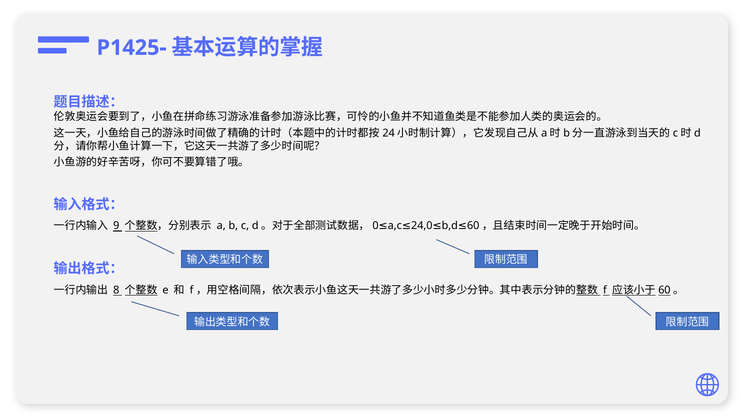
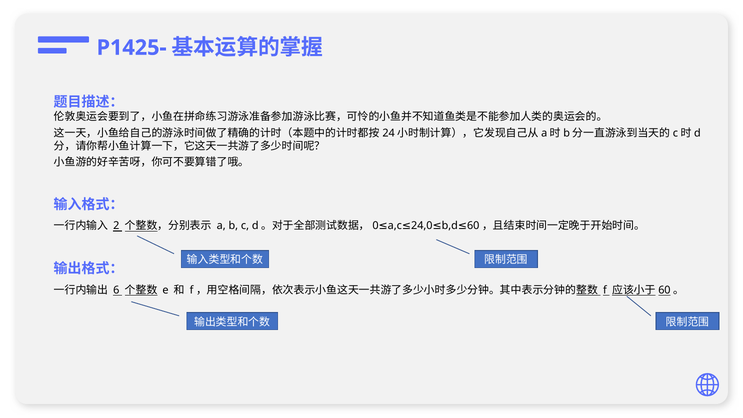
9: 9 -> 2 (116, 226)
8: 8 -> 6 (116, 290)
